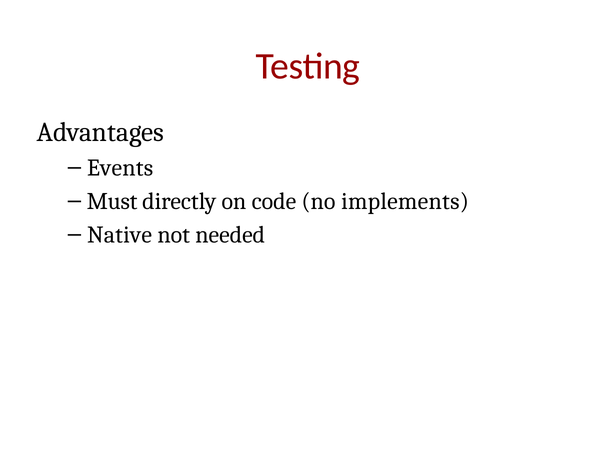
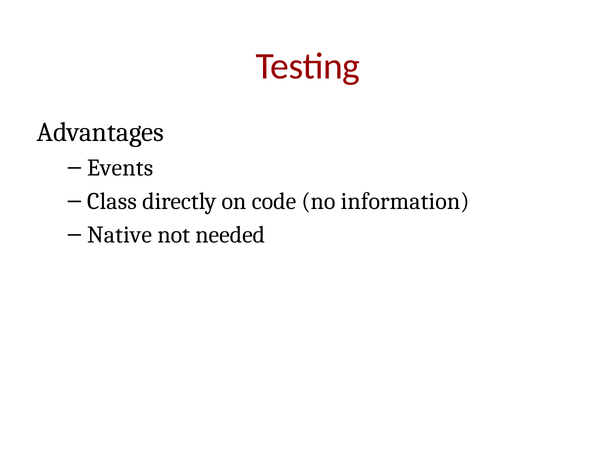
Must: Must -> Class (112, 201)
implements: implements -> information (405, 201)
